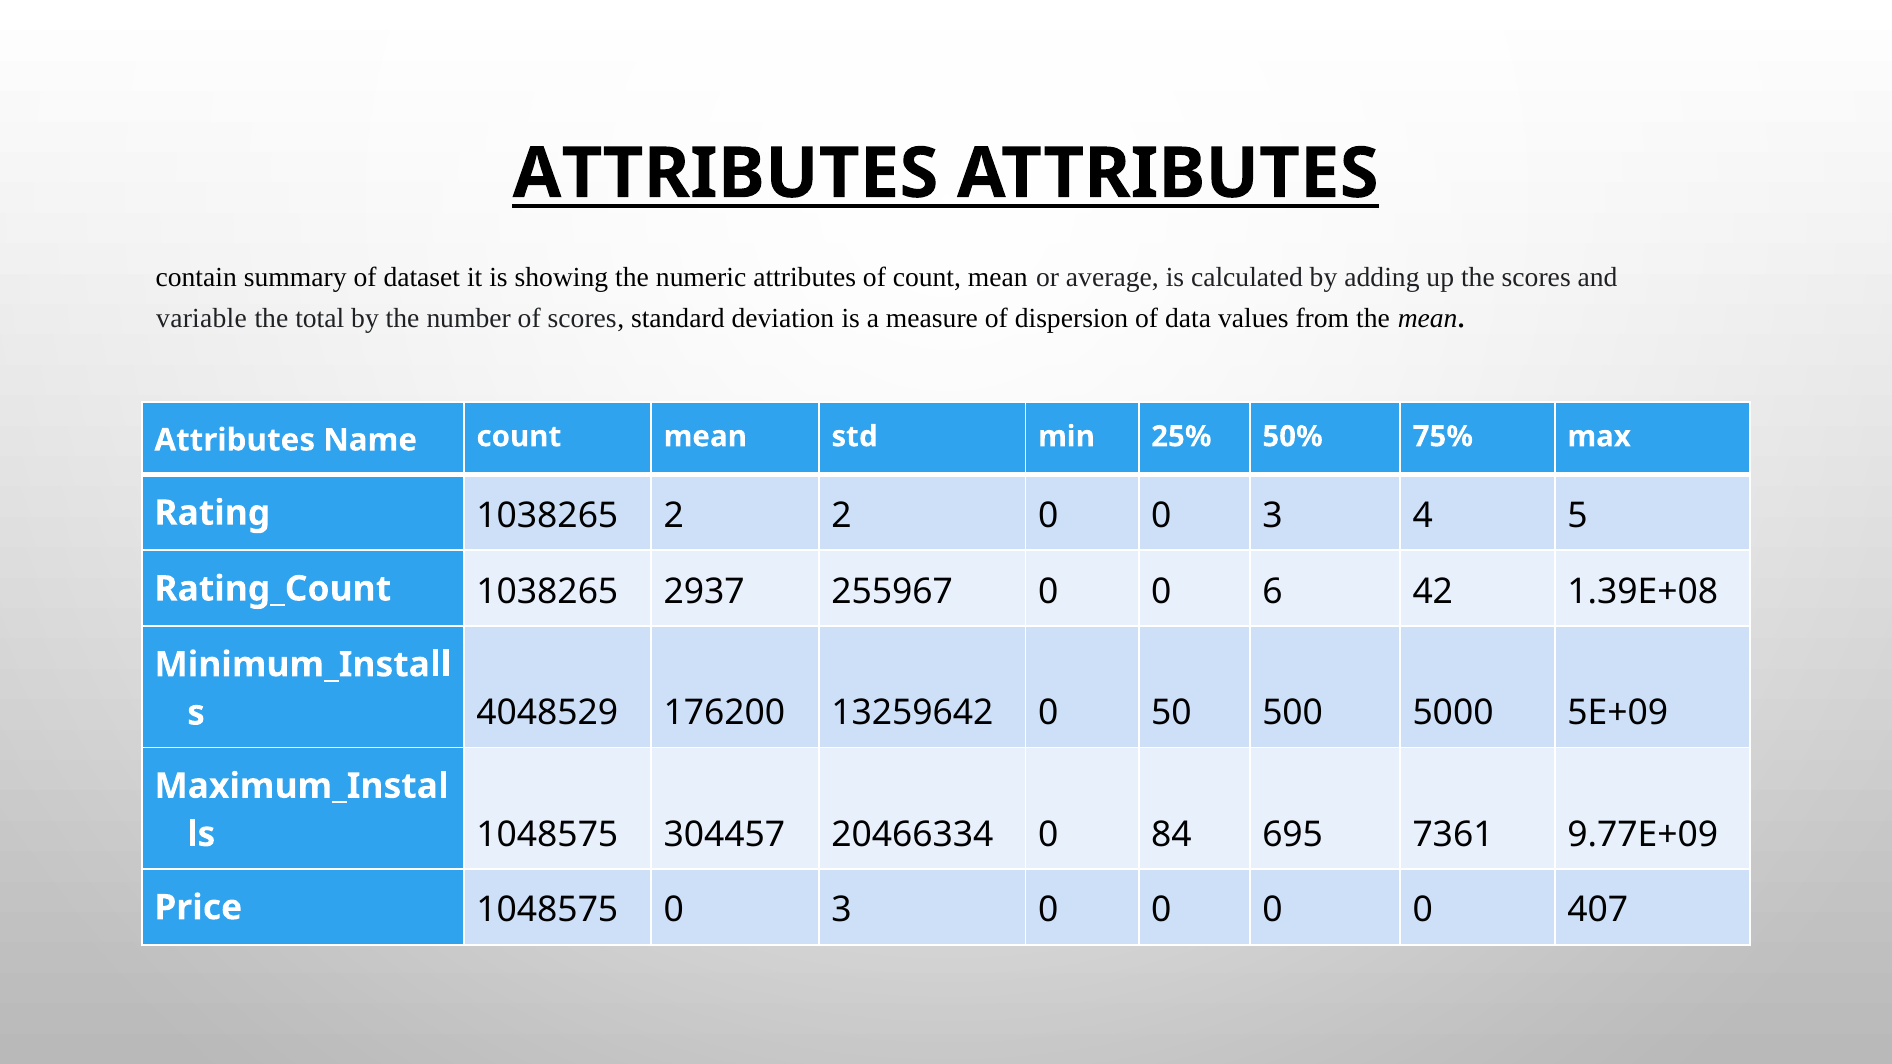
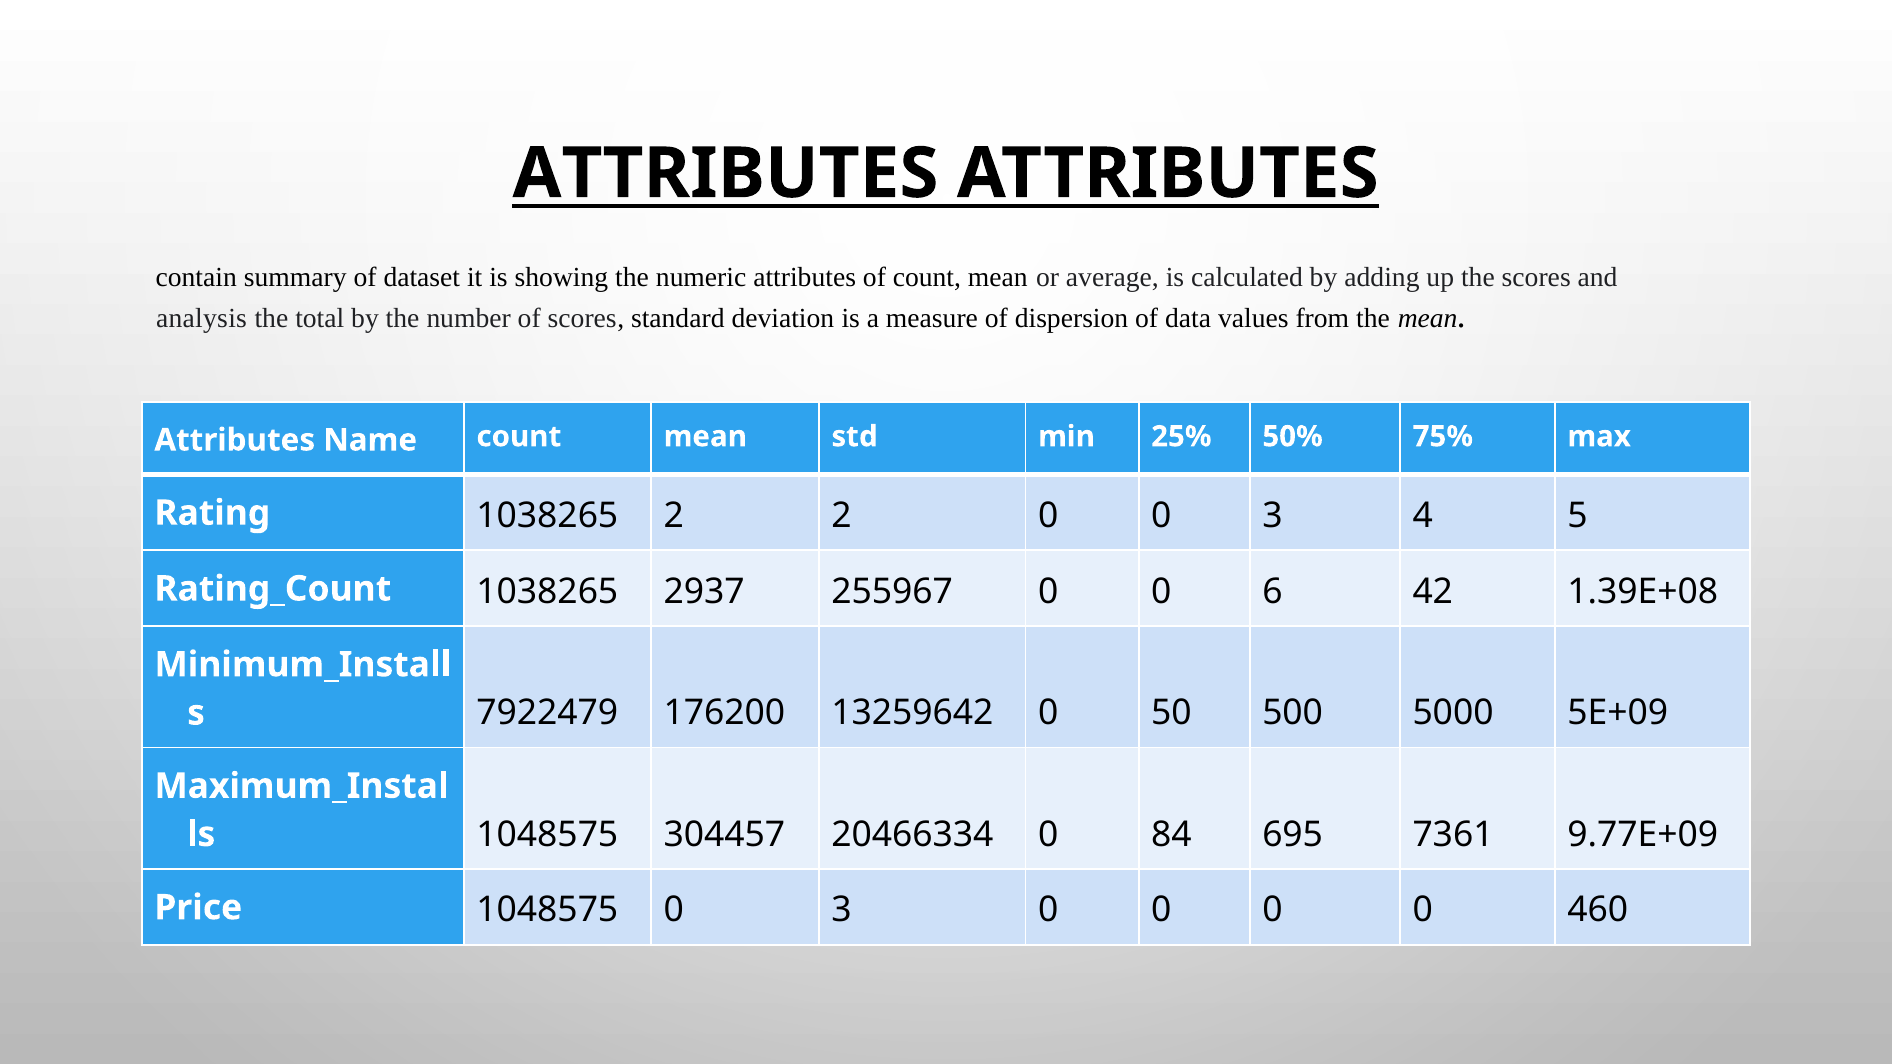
variable: variable -> analysis (202, 319)
4048529: 4048529 -> 7922479 (547, 713)
407: 407 -> 460 (1598, 910)
